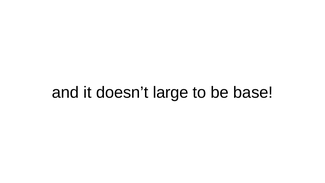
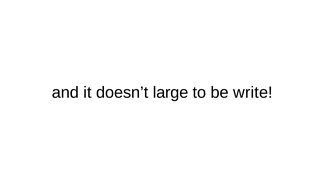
base: base -> write (253, 93)
